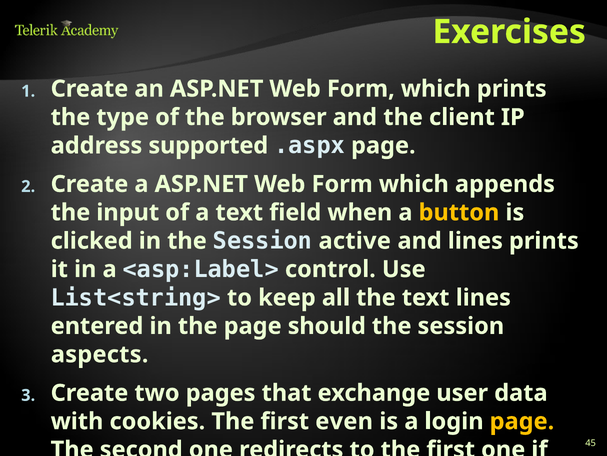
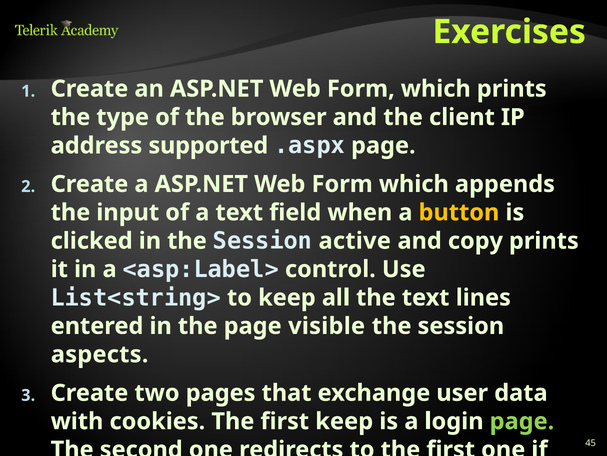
and lines: lines -> copy (475, 241)
should: should -> visible (327, 326)
first even: even -> keep (344, 421)
page colour: yellow -> light green (522, 421)
